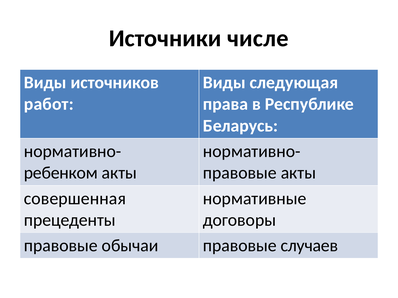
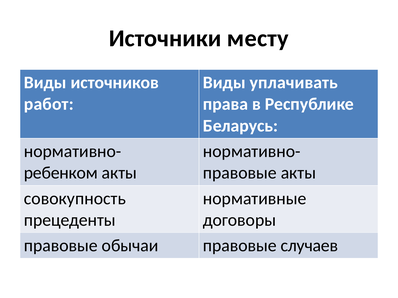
числе: числе -> месту (258, 39)
следующая: следующая -> уплачивать (294, 83)
совершенная: совершенная -> совокупность (75, 199)
